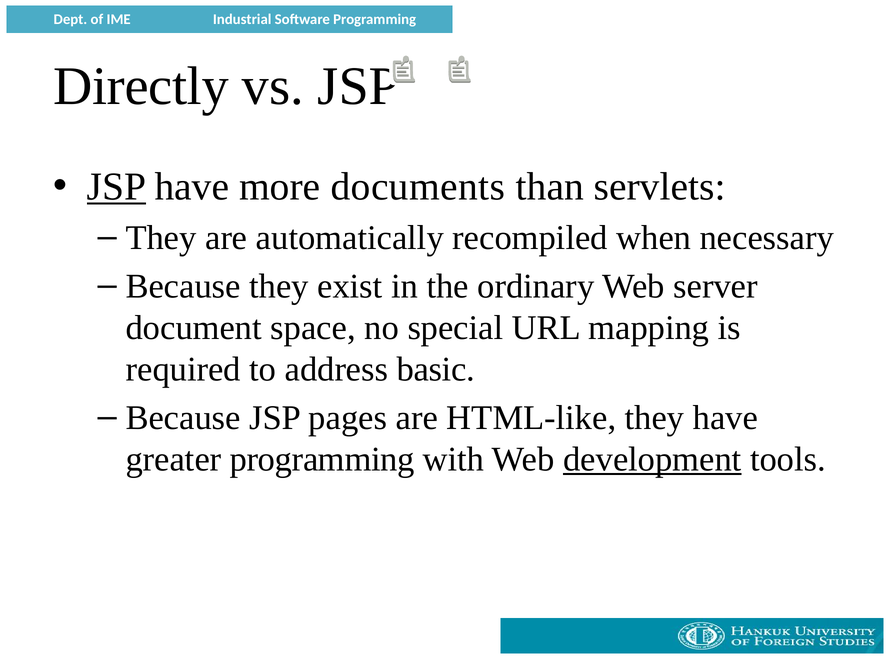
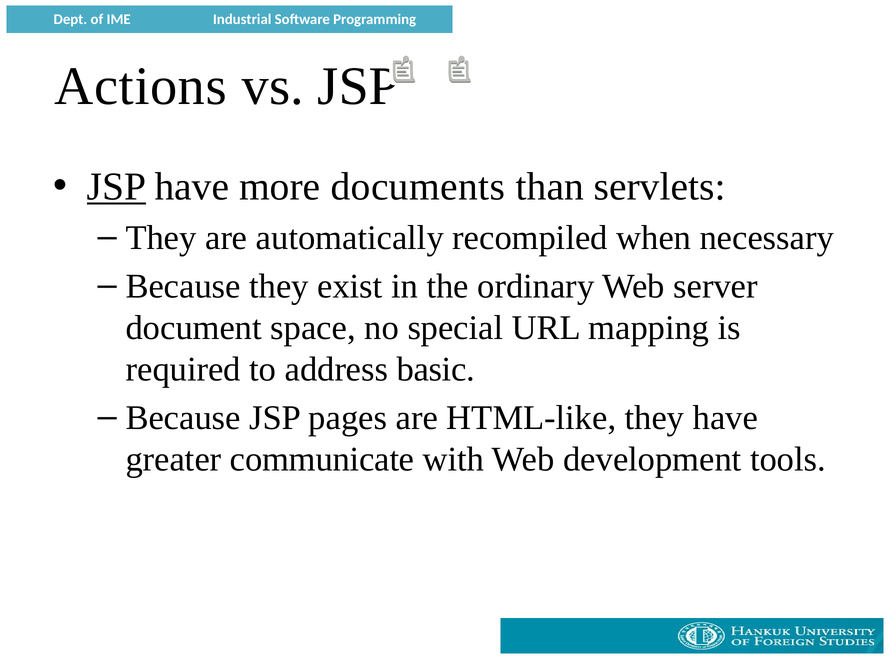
Directly: Directly -> Actions (141, 86)
greater programming: programming -> communicate (322, 459)
development underline: present -> none (652, 459)
